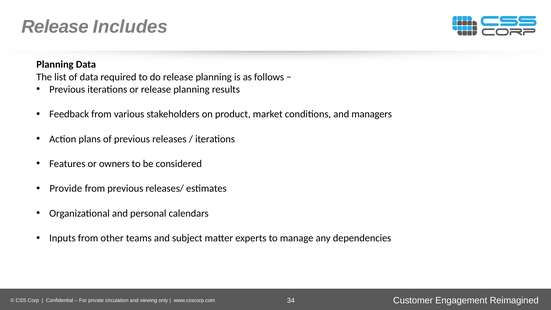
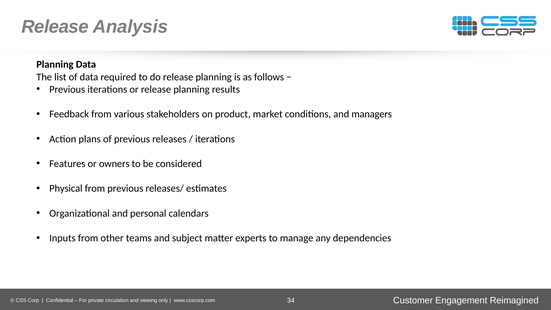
Includes: Includes -> Analysis (130, 27)
Provide: Provide -> Physical (66, 189)
